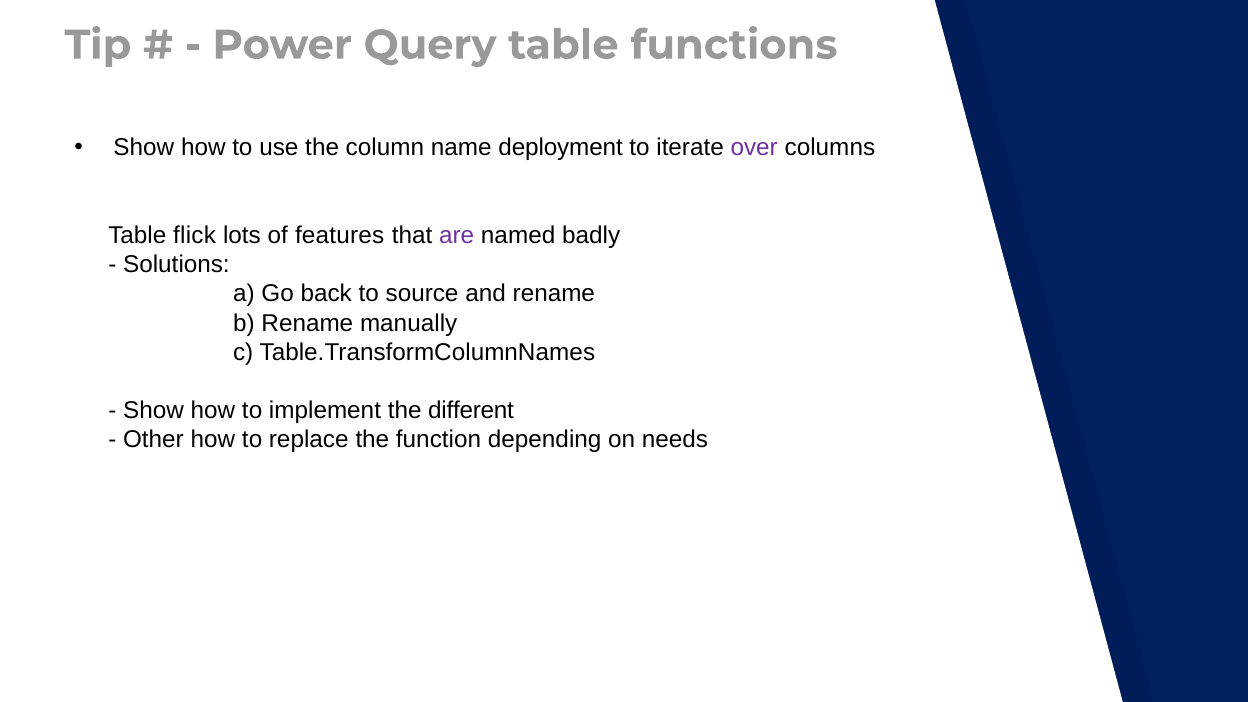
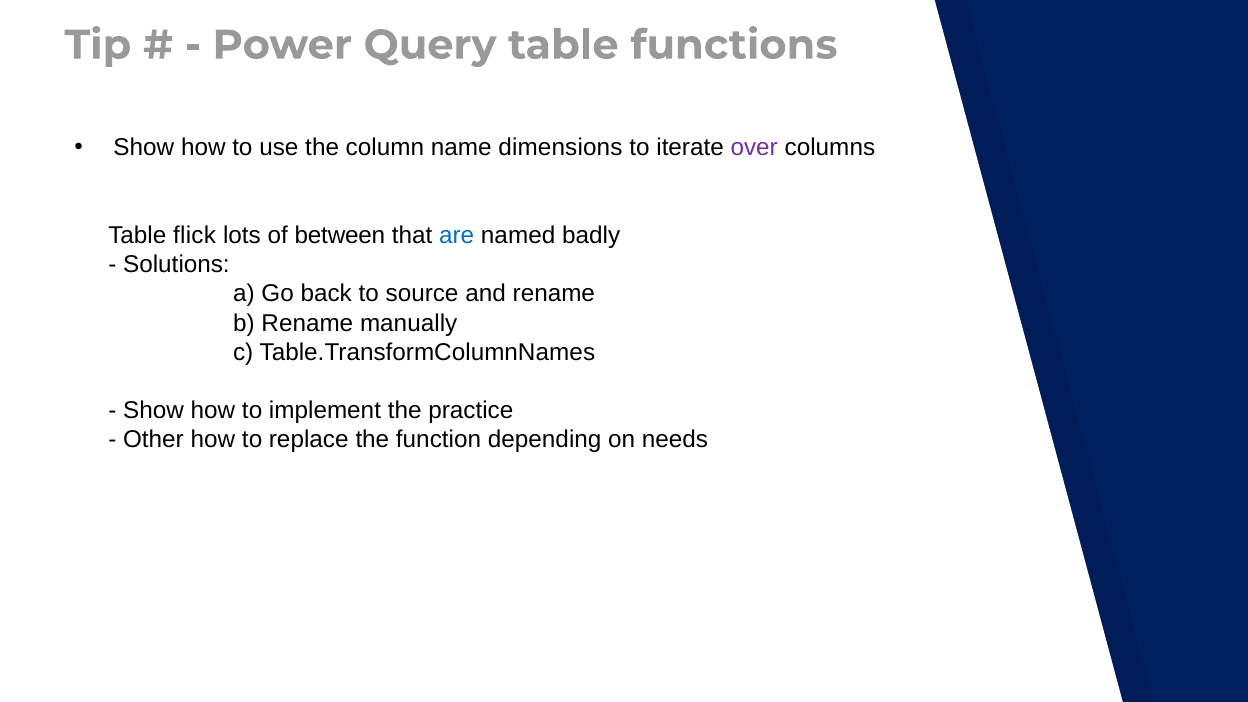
deployment: deployment -> dimensions (560, 148)
features: features -> between (340, 236)
are colour: purple -> blue (457, 236)
different: different -> practice (471, 410)
